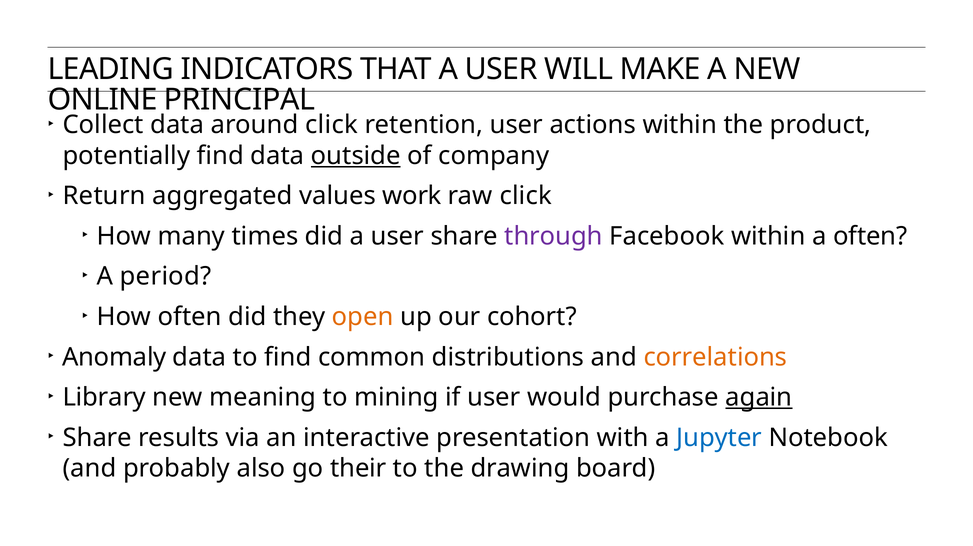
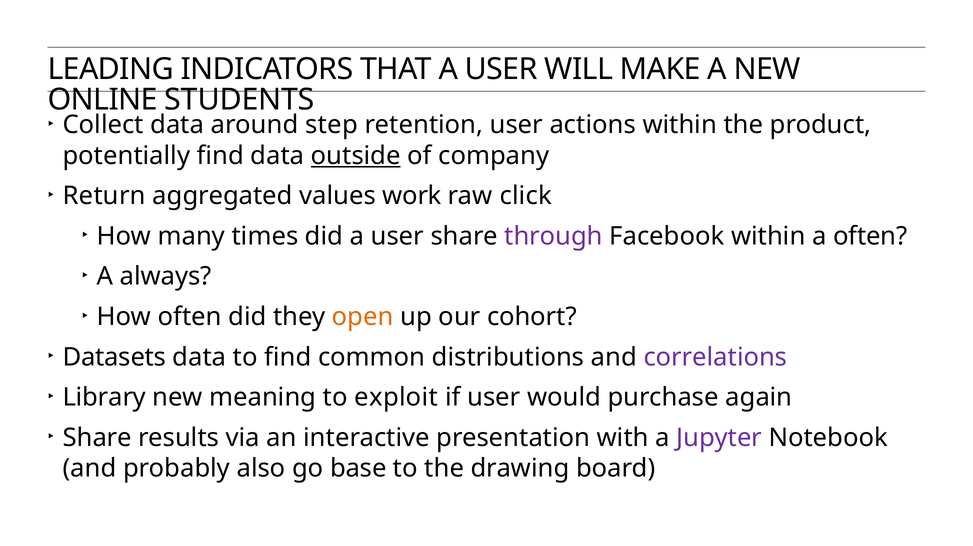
PRINCIPAL: PRINCIPAL -> STUDENTS (239, 100)
around click: click -> step (331, 125)
period: period -> always (166, 277)
Anomaly: Anomaly -> Datasets (114, 357)
correlations colour: orange -> purple (715, 357)
mining: mining -> exploit (396, 398)
again underline: present -> none (759, 398)
Jupyter colour: blue -> purple (719, 438)
their: their -> base (358, 469)
